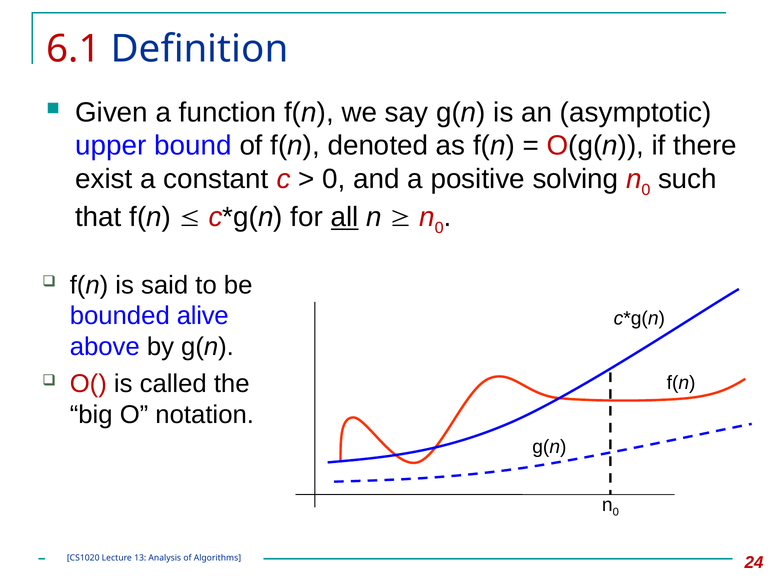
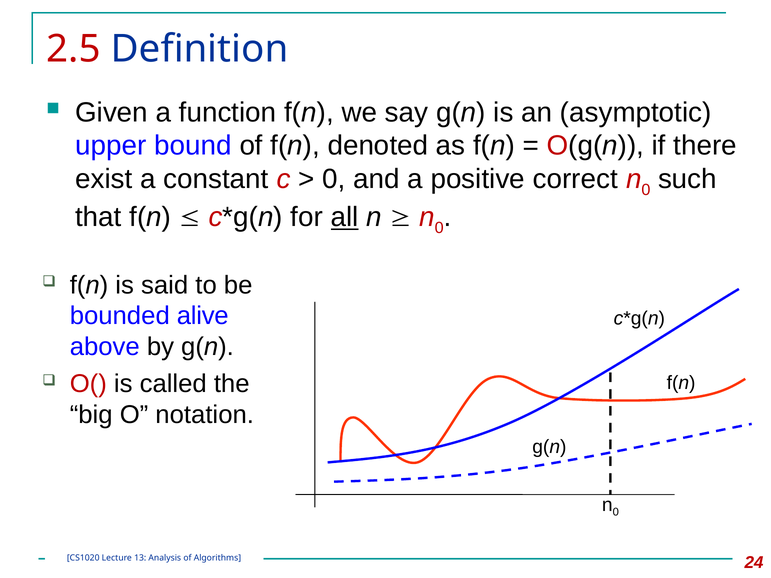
6.1: 6.1 -> 2.5 (73, 49)
solving: solving -> correct (575, 179)
